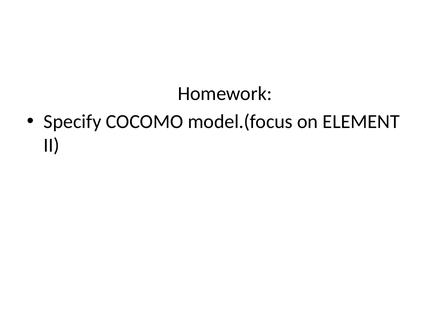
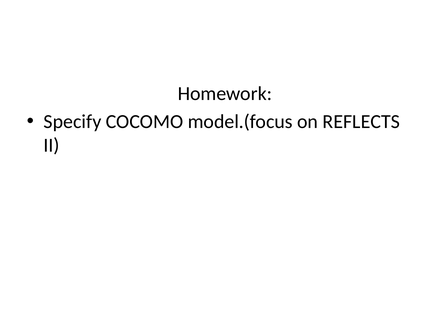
ELEMENT: ELEMENT -> REFLECTS (361, 122)
